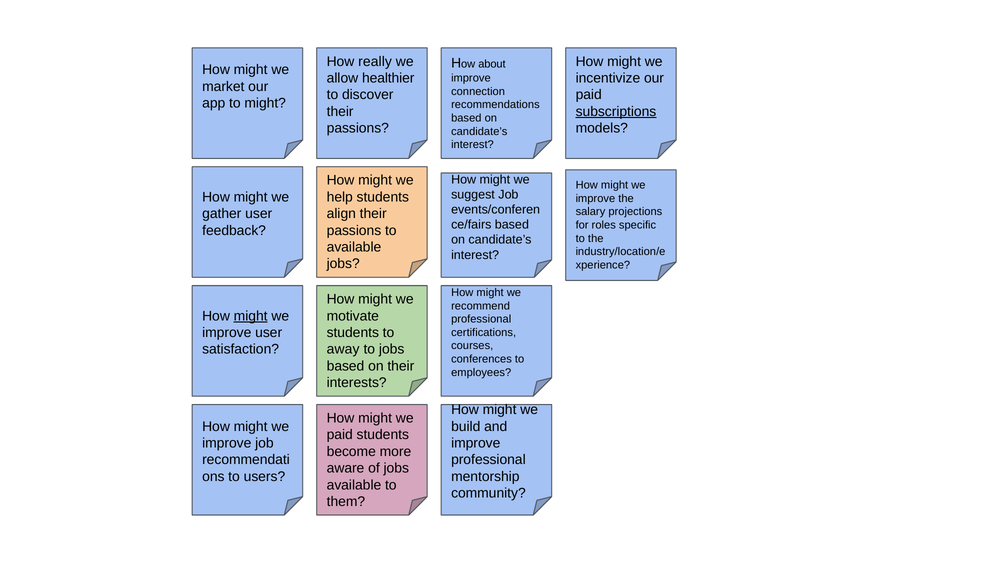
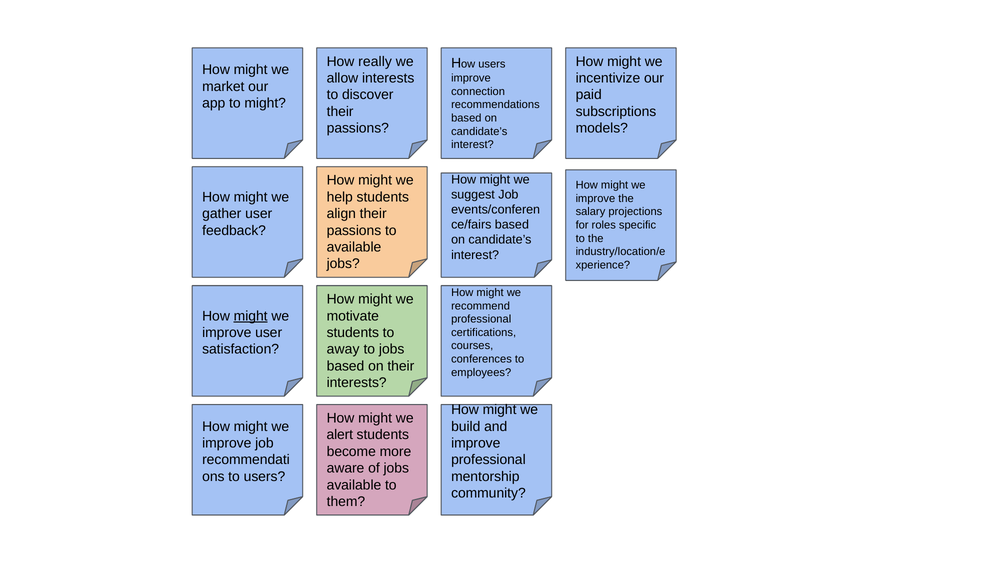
How about: about -> users (492, 64)
allow healthier: healthier -> interests (388, 78)
subscriptions underline: present -> none (616, 111)
paid: paid -> alert (340, 434)
